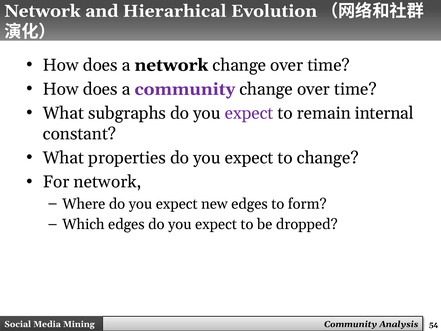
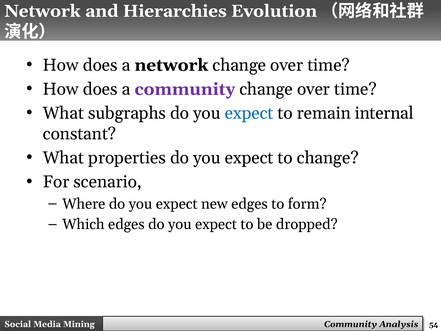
Hierarhical: Hierarhical -> Hierarchies (175, 11)
expect colour: purple -> blue (249, 113)
For network: network -> scenario (108, 182)
